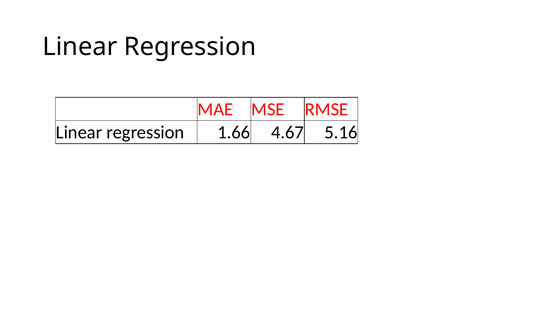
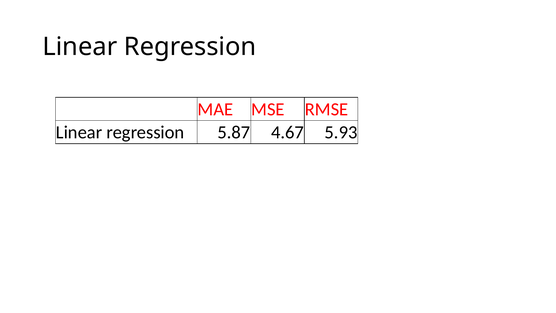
1.66: 1.66 -> 5.87 (234, 132)
5.16: 5.16 -> 5.93 (341, 132)
